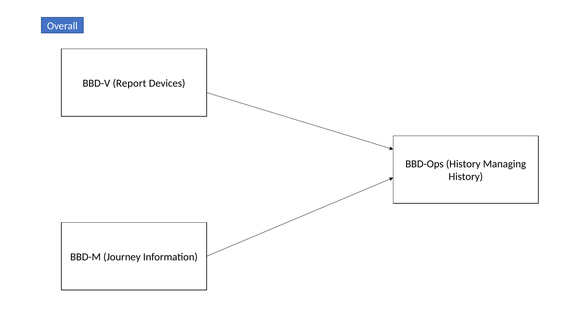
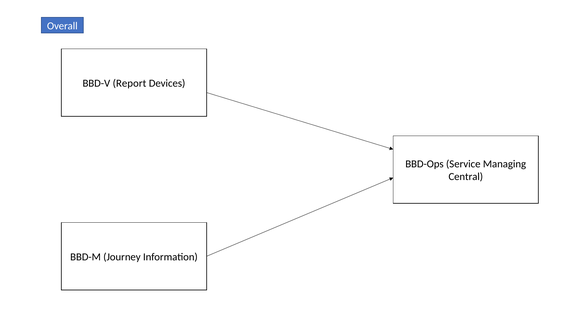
BBD-Ops History: History -> Service (463, 164)
History: History -> Central (466, 177)
